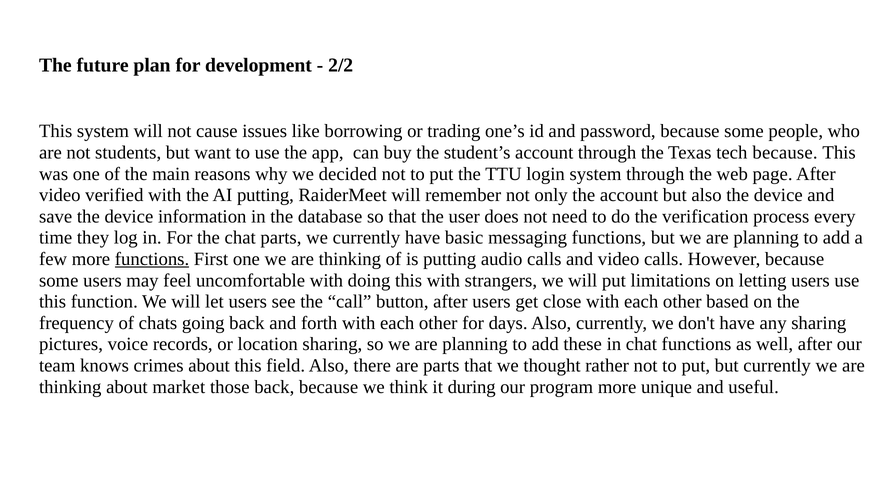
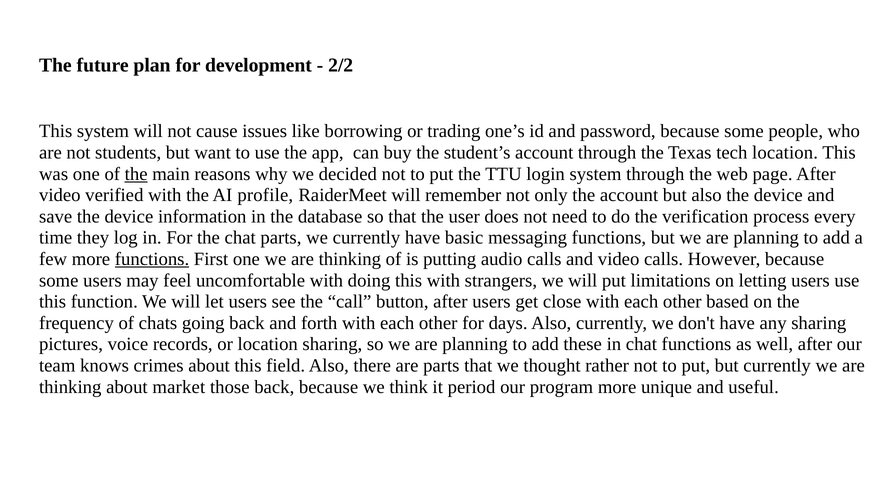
tech because: because -> location (785, 153)
the underline: none -> present (136, 174)
AI putting: putting -> profile (265, 195)
during: during -> period (472, 387)
